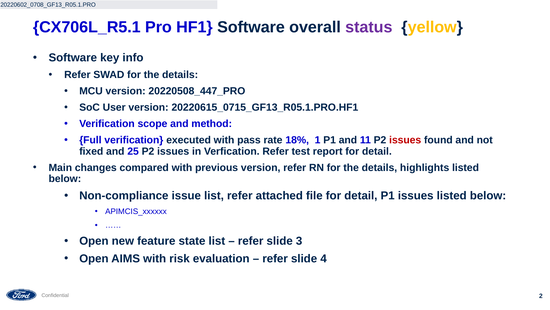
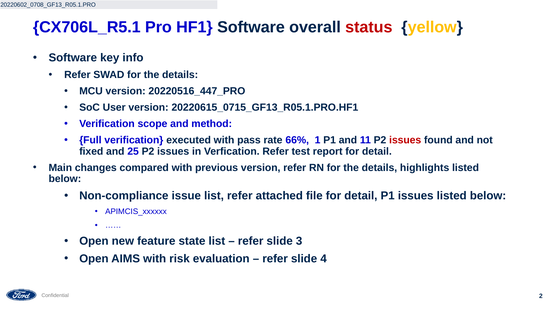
status colour: purple -> red (369, 27)
20220508_447_PRO: 20220508_447_PRO -> 20220516_447_PRO (197, 91)
18%: 18% -> 66% (297, 140)
